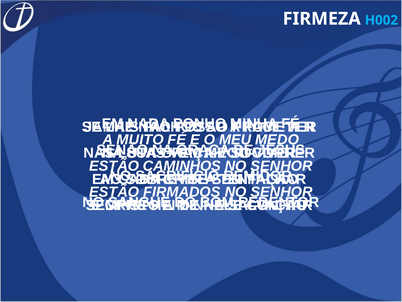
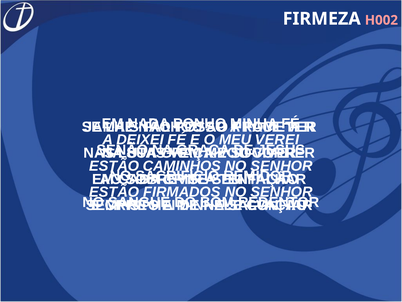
H002 colour: light blue -> pink (381, 20)
MUITO: MUITO -> DEIXEI (140, 139)
MEDO: MEDO -> VEREI (277, 139)
